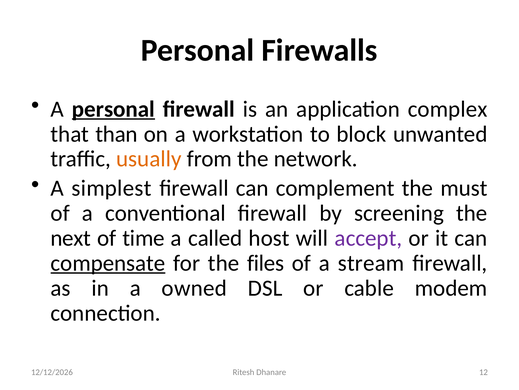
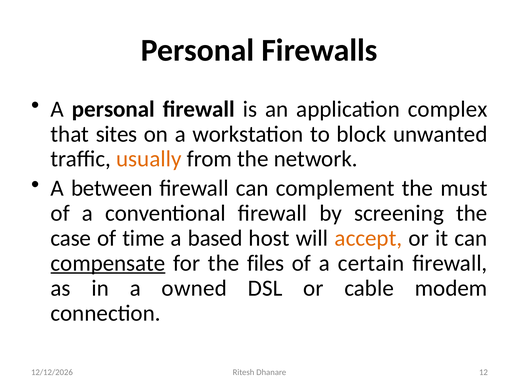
personal underline: present -> none (113, 109)
than: than -> sites (116, 134)
simplest: simplest -> between (112, 188)
next: next -> case (71, 238)
called: called -> based (215, 238)
accept colour: purple -> orange (368, 238)
stream: stream -> certain (371, 263)
